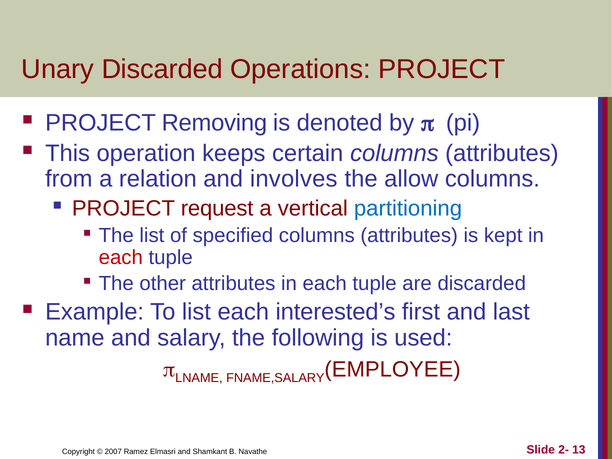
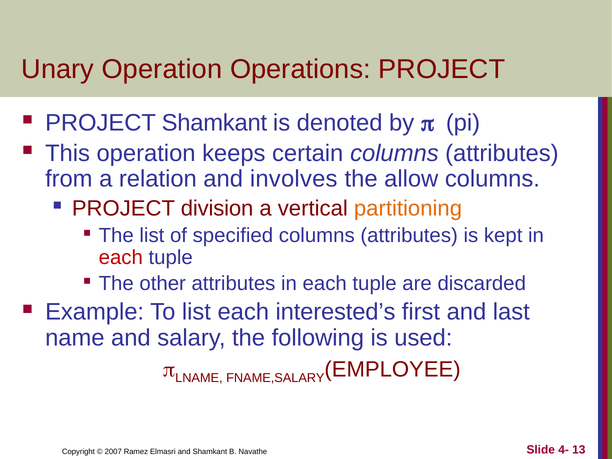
Unary Discarded: Discarded -> Operation (162, 69)
PROJECT Removing: Removing -> Shamkant (214, 123)
request: request -> division (217, 208)
partitioning colour: blue -> orange (408, 208)
2-: 2- -> 4- (564, 450)
